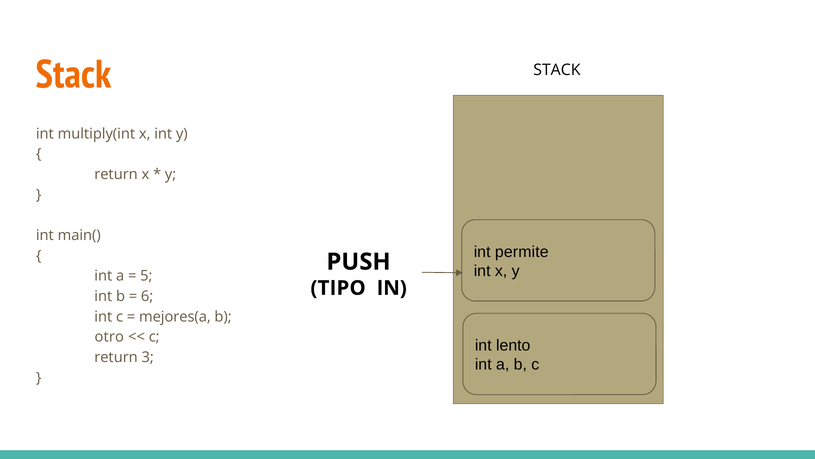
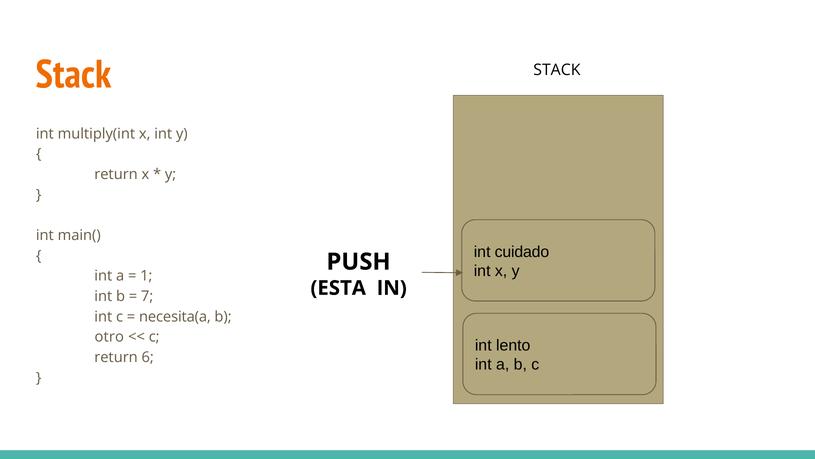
permite: permite -> cuidado (522, 252)
5: 5 -> 1 (146, 276)
TIPO: TIPO -> ESTA (338, 288)
6: 6 -> 7 (147, 296)
mejores(a: mejores(a -> necesita(a (175, 316)
3: 3 -> 6 (148, 357)
